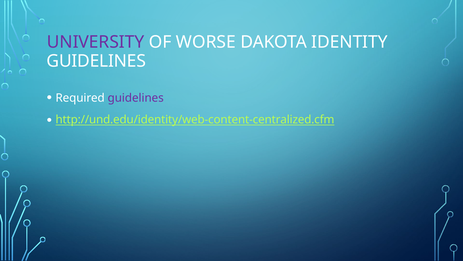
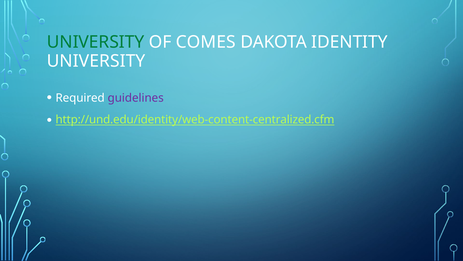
UNIVERSITY colour: purple -> green (96, 42)
WORSE: WORSE -> COMES (206, 42)
GUIDELINES: GUIDELINES -> UNIVERSITY (96, 61)
